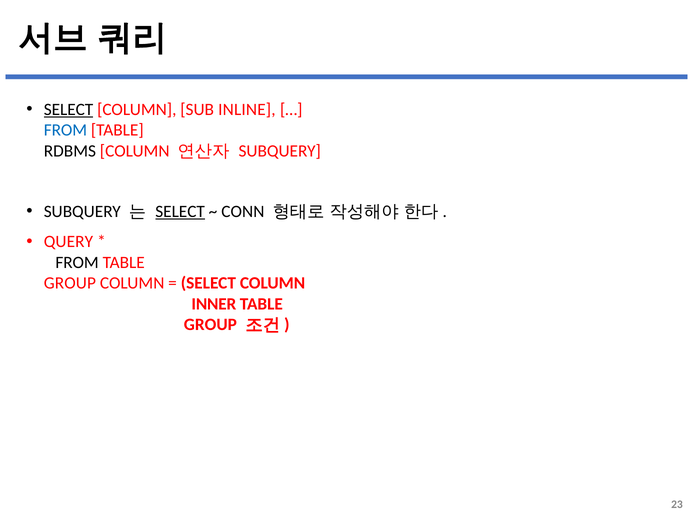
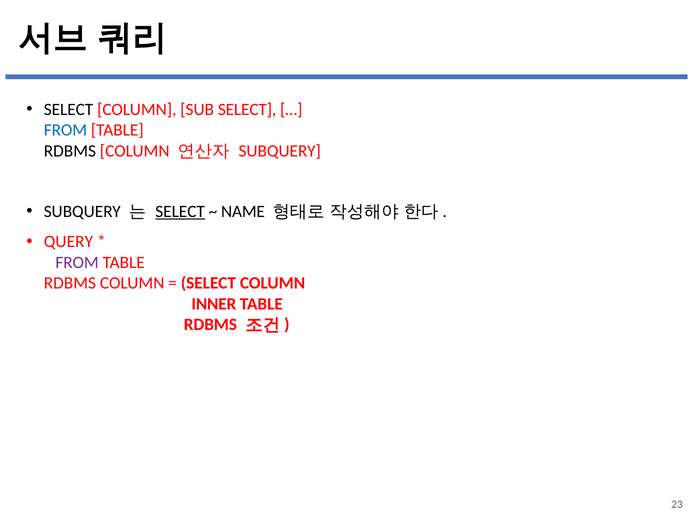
SELECT underline: present -> none (69, 109)
SUB INLINE: INLINE -> SELECT (247, 109)
CONN: CONN -> NAME (243, 212)
FROM colour: black -> purple (77, 263)
GROUP: GROUP -> RDBMS (70, 283)
GROUP: GROUP -> RDBMS (210, 325)
